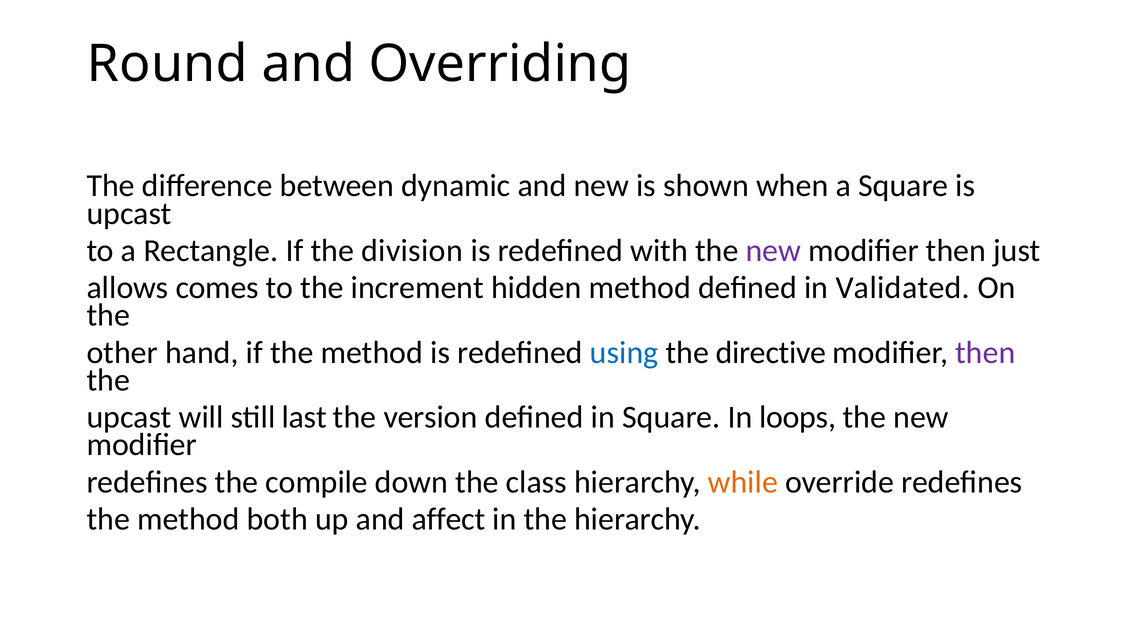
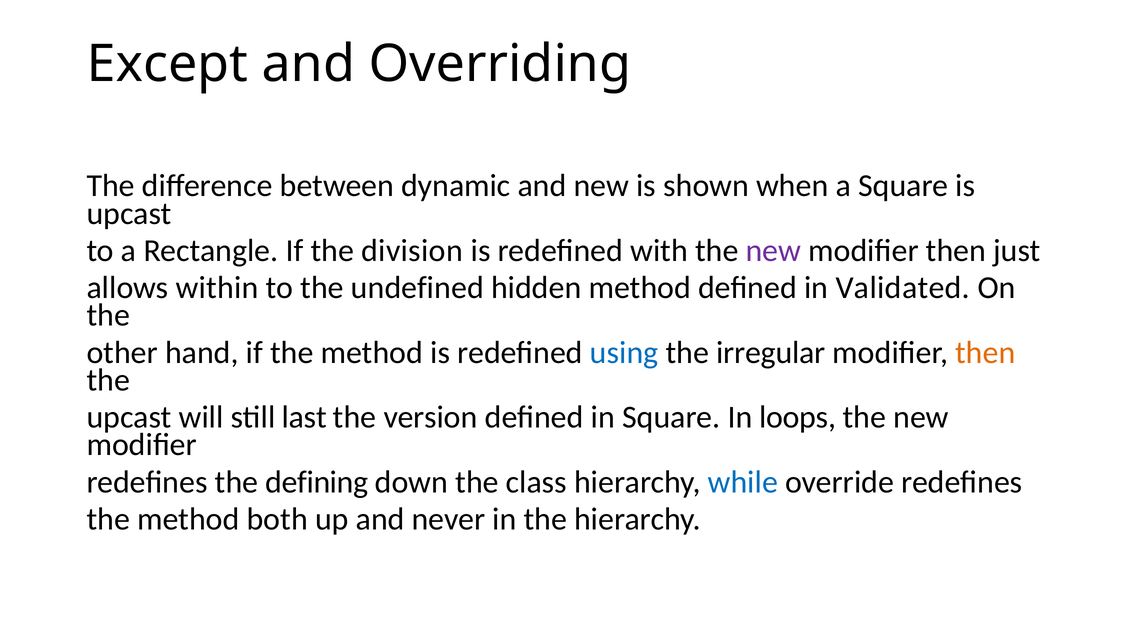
Round: Round -> Except (167, 64)
comes: comes -> within (217, 288)
increment: increment -> undefined (417, 288)
directive: directive -> irregular (771, 352)
then colour: purple -> orange (985, 352)
compile: compile -> defining (317, 482)
while colour: orange -> blue (743, 482)
affect: affect -> never (449, 519)
